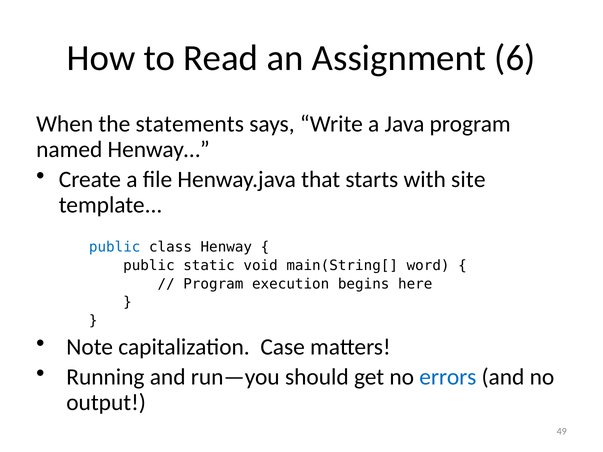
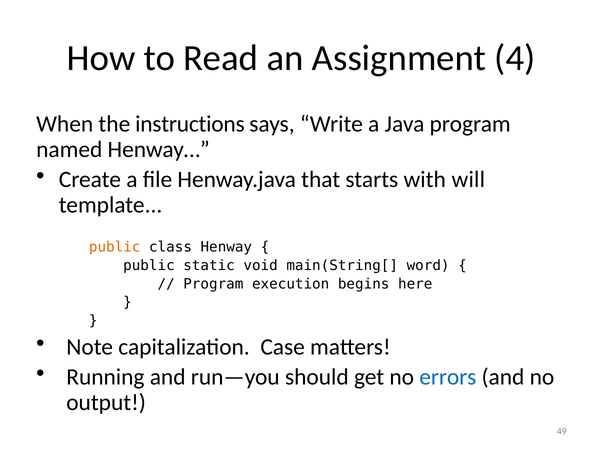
6: 6 -> 4 (515, 58)
statements: statements -> instructions (190, 124)
site: site -> will (468, 180)
public colour: blue -> orange (115, 247)
